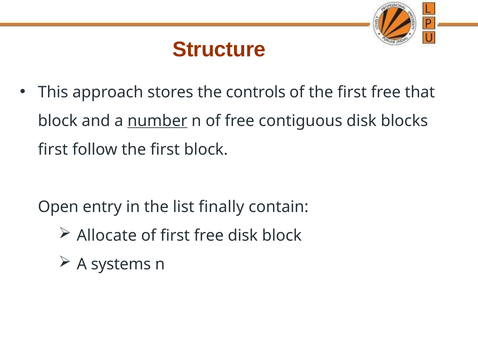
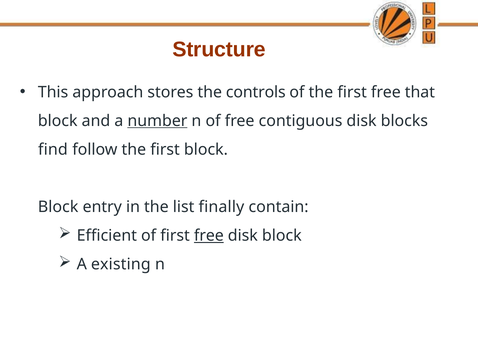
first: first -> find (53, 149)
Open: Open -> Block (58, 207)
Allocate: Allocate -> Efficient (107, 235)
free underline: none -> present (209, 235)
systems: systems -> existing (121, 264)
